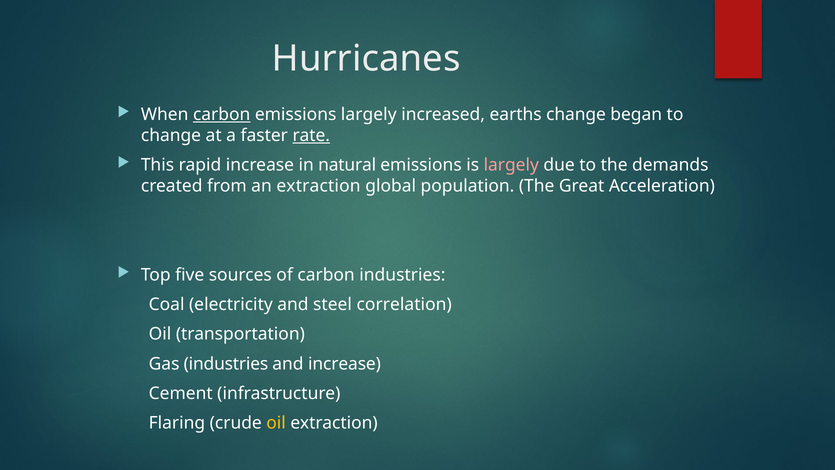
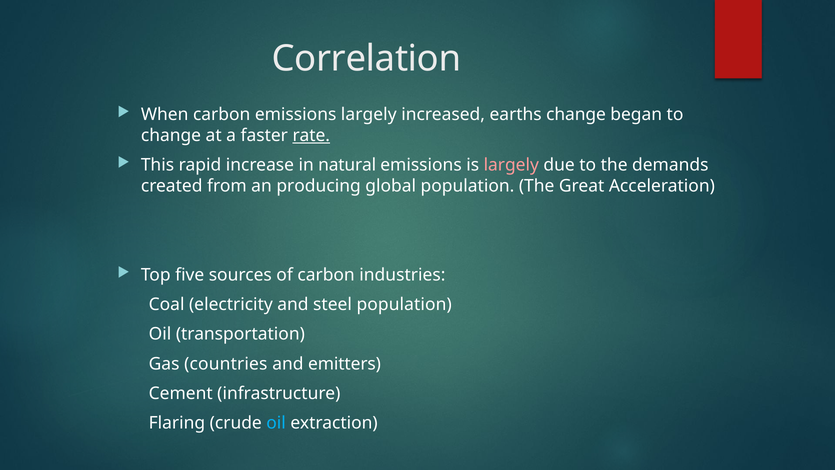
Hurricanes: Hurricanes -> Correlation (366, 59)
carbon underline: present -> none (222, 115)
an extraction: extraction -> producing (319, 186)
steel correlation: correlation -> population (404, 304)
Gas industries: industries -> countries (226, 364)
and increase: increase -> emitters (344, 364)
oil colour: yellow -> light blue (276, 423)
